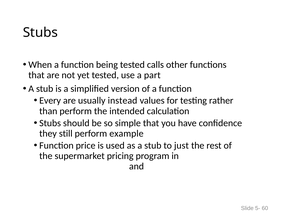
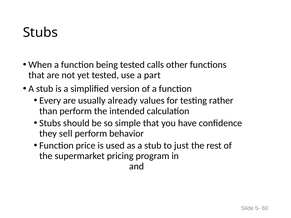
instead: instead -> already (123, 101)
still: still -> sell (66, 134)
example: example -> behavior (127, 134)
